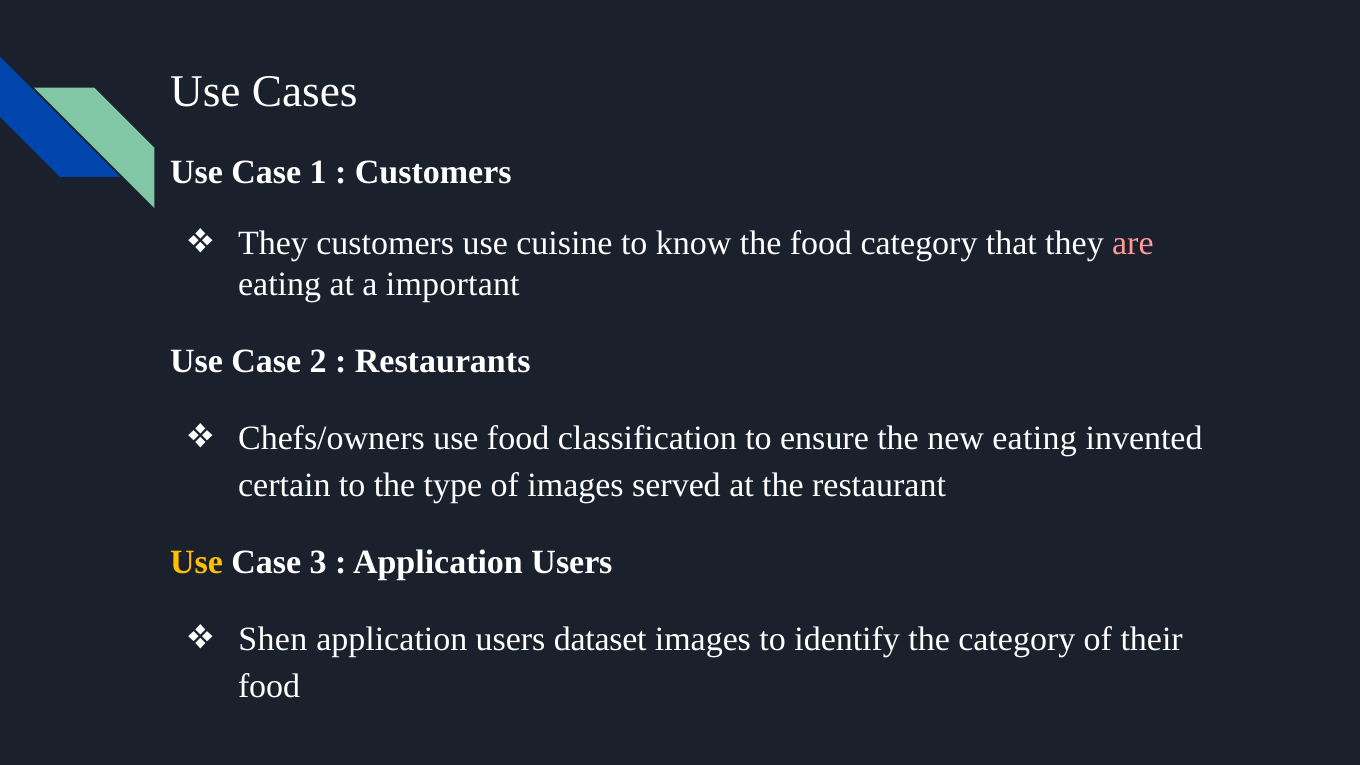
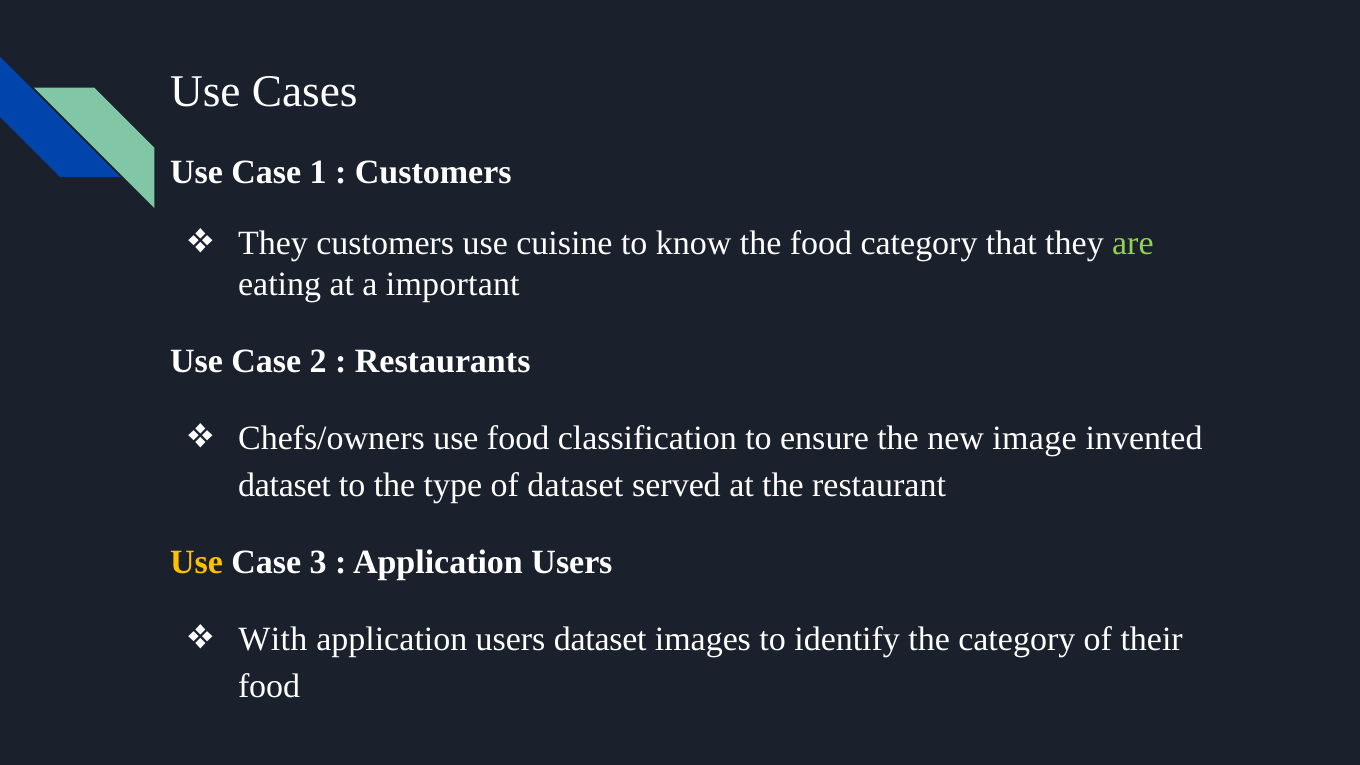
are colour: pink -> light green (1133, 244)
new eating: eating -> image (1035, 439)
certain: certain -> dataset (284, 485)
of images: images -> dataset (575, 485)
Shen: Shen -> With (273, 640)
